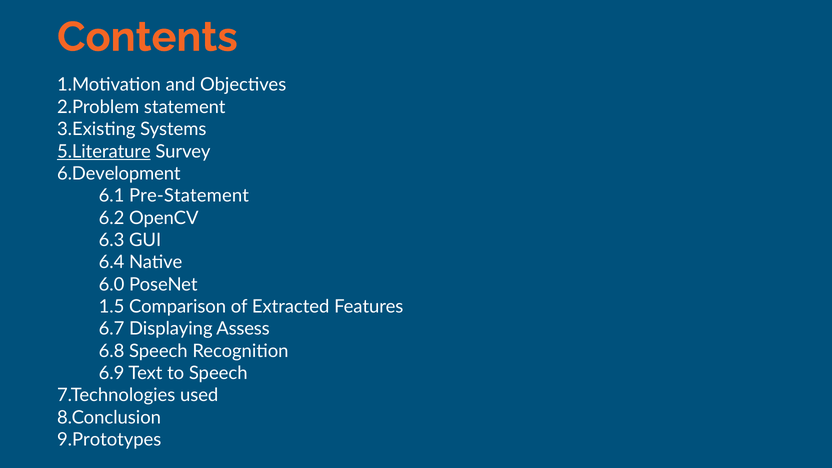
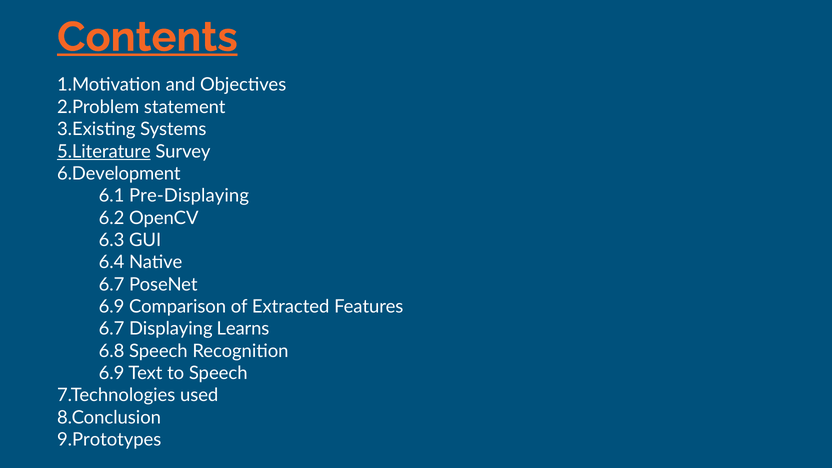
Contents underline: none -> present (147, 37)
Pre-Statement: Pre-Statement -> Pre-Displaying (189, 196)
6.0: 6.0 -> 6.7 (112, 284)
1.5: 1.5 -> 6.9 (112, 307)
Assess: Assess -> Learns (243, 329)
